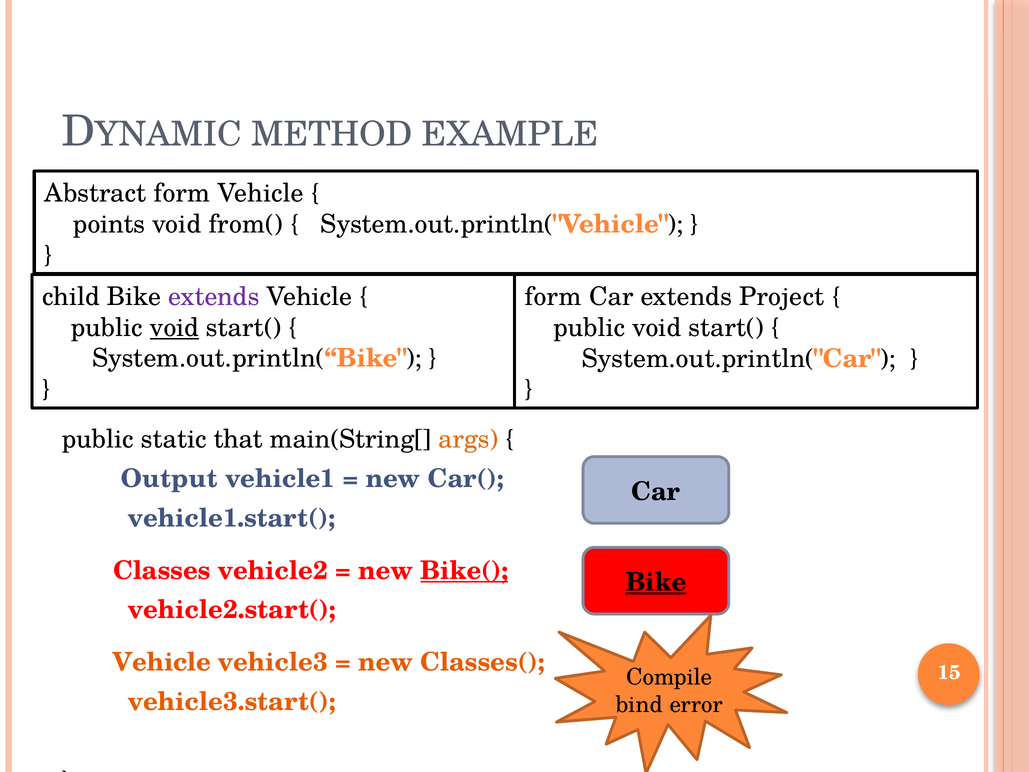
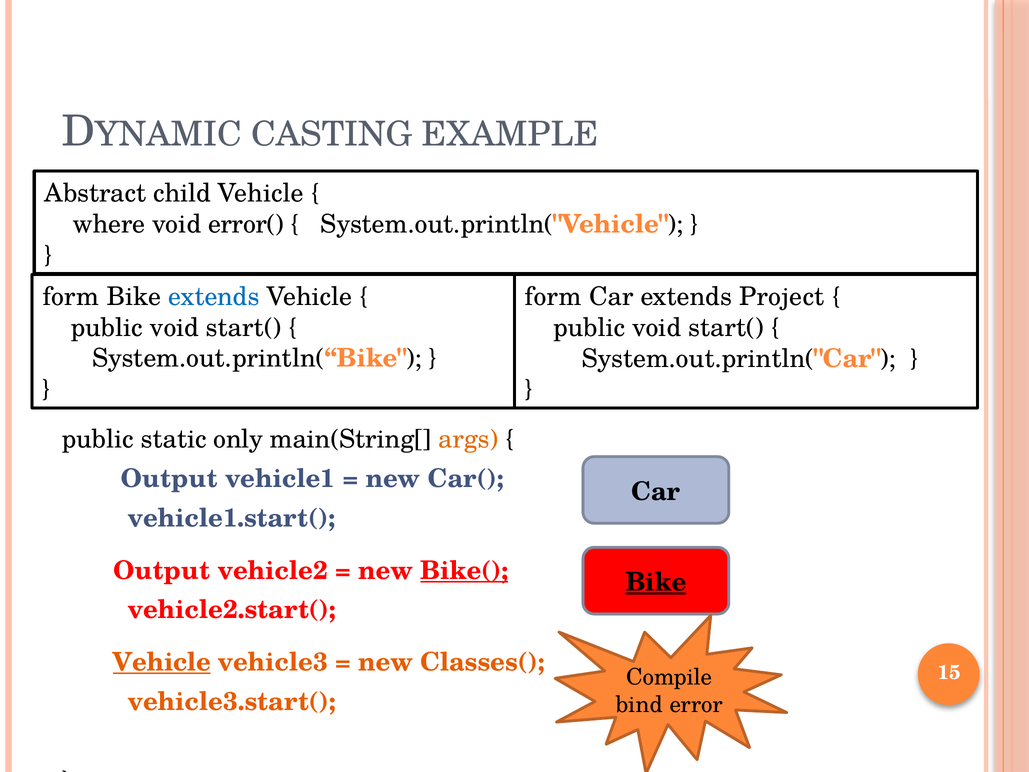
METHOD: METHOD -> CASTING (332, 135)
Abstract form: form -> child (182, 193)
points: points -> where (109, 224)
from(: from( -> error( (246, 224)
child: child -> form (71, 297)
extends colour: purple -> blue (214, 297)
void underline: present -> none (175, 328)
that: that -> only (238, 439)
Classes: Classes -> Output (162, 570)
Vehicle underline: none -> present (162, 662)
